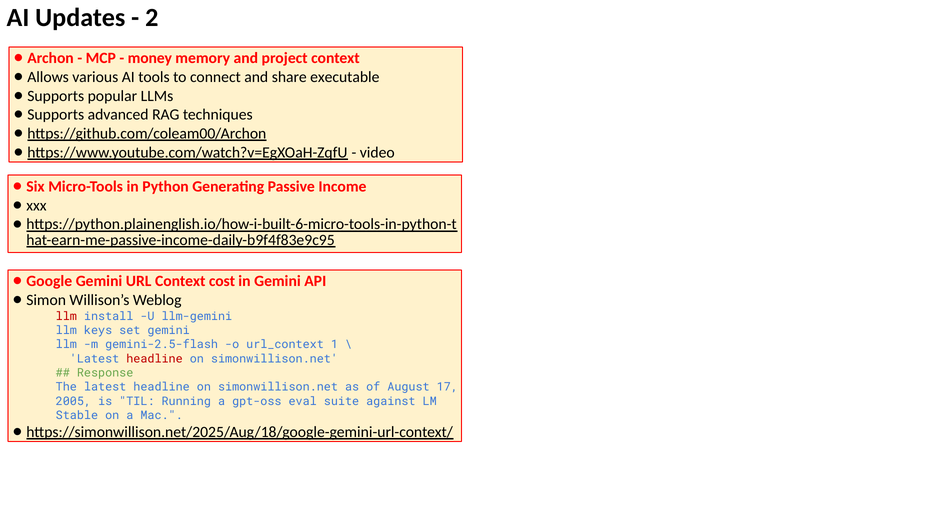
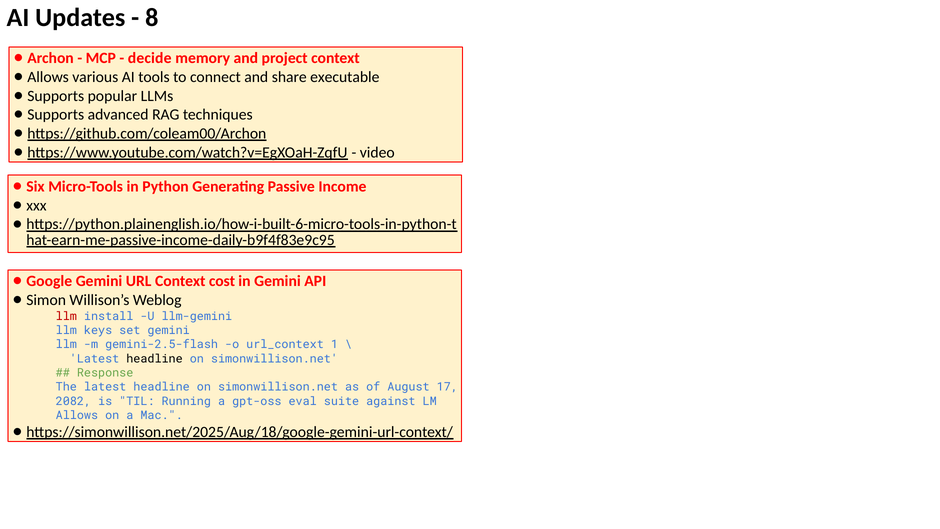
2: 2 -> 8 (152, 17)
money: money -> decide (150, 58)
headline colour: red -> black (155, 359)
2005: 2005 -> 2082 (73, 401)
Stable: Stable -> Allows (77, 415)
